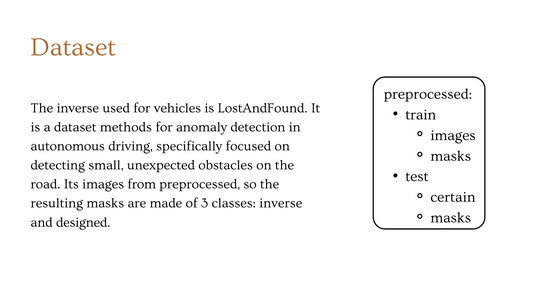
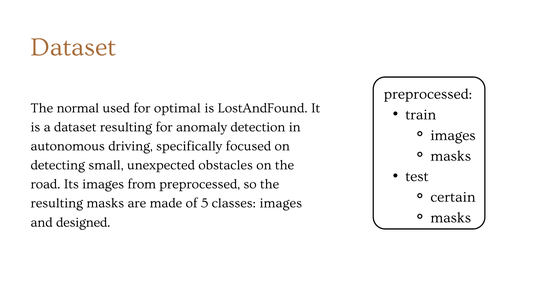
The inverse: inverse -> normal (78, 108)
vehicles: vehicles -> optimal (177, 108)
dataset methods: methods -> resulting (126, 127)
3: 3 -> 5 (205, 203)
classes inverse: inverse -> images (281, 203)
